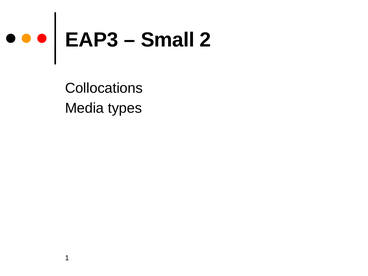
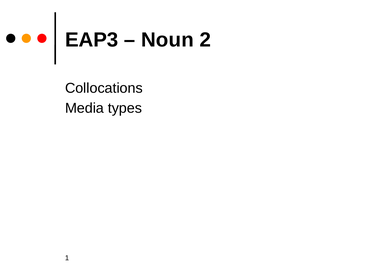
Small: Small -> Noun (167, 40)
